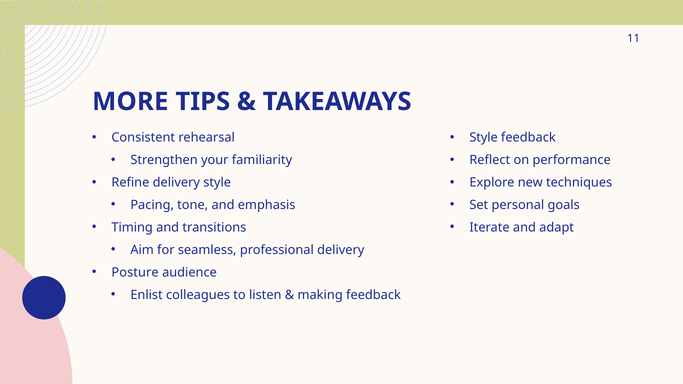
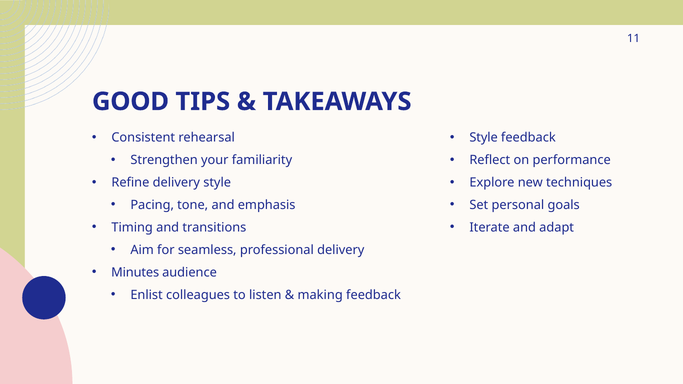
MORE: MORE -> GOOD (131, 102)
Posture: Posture -> Minutes (135, 273)
